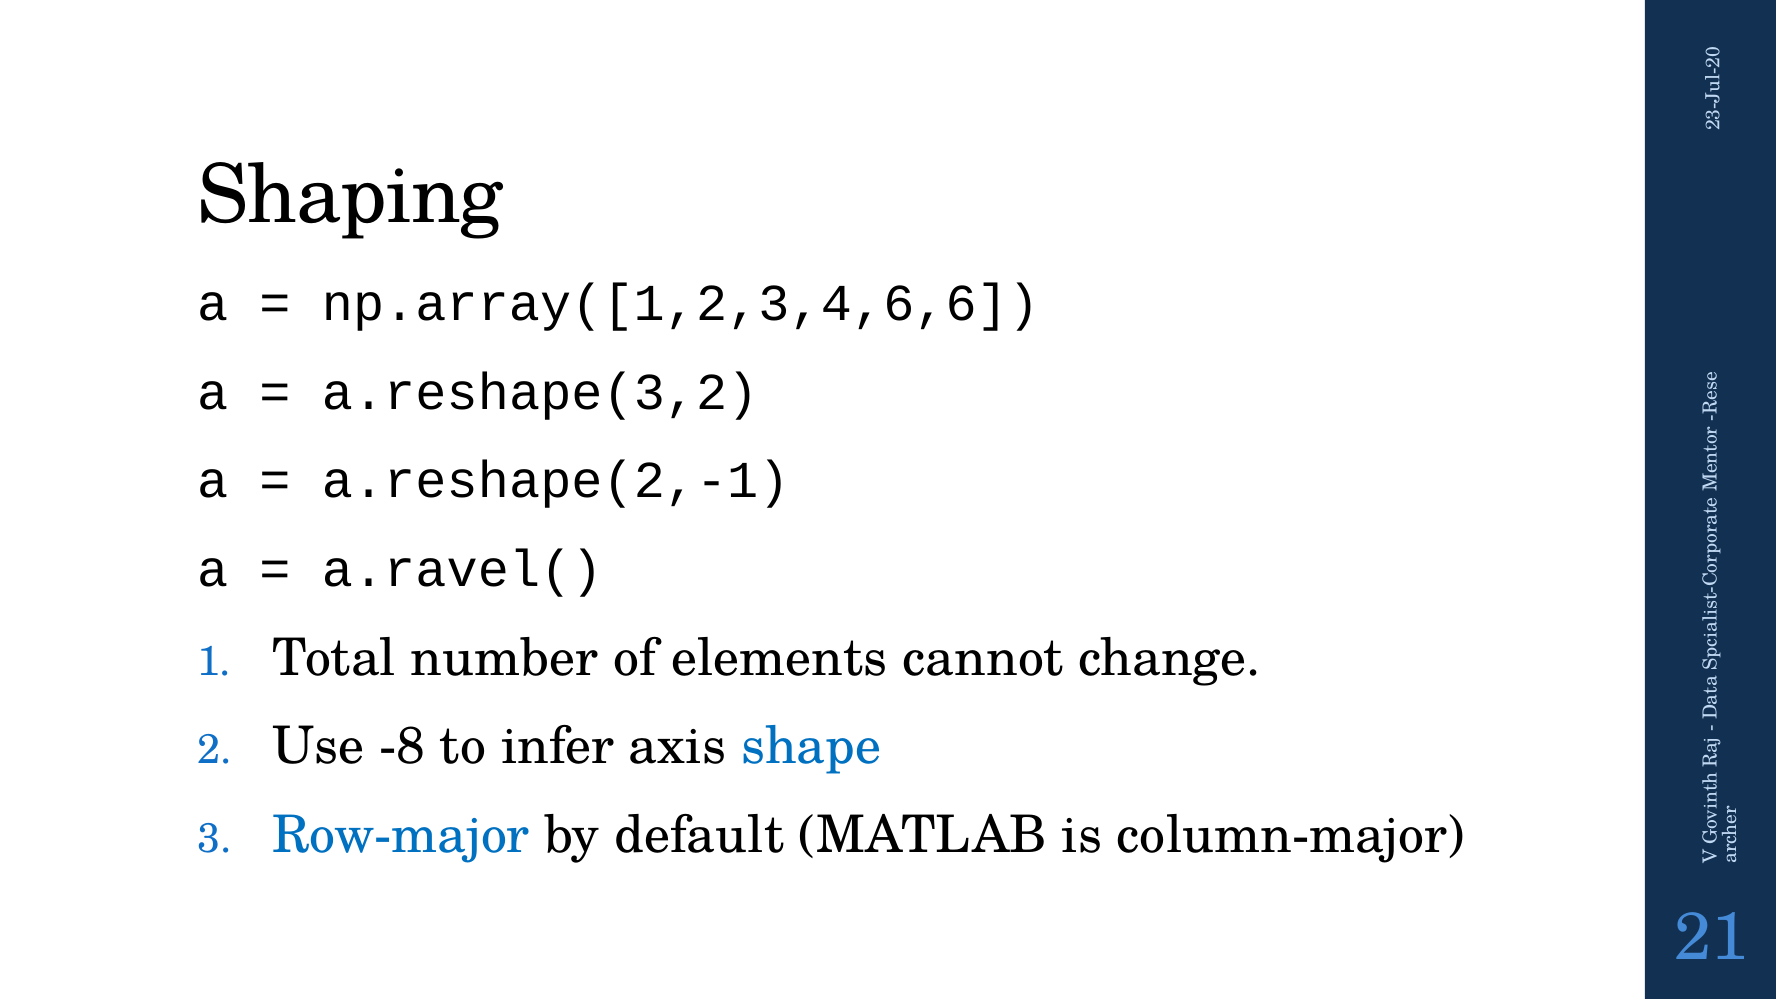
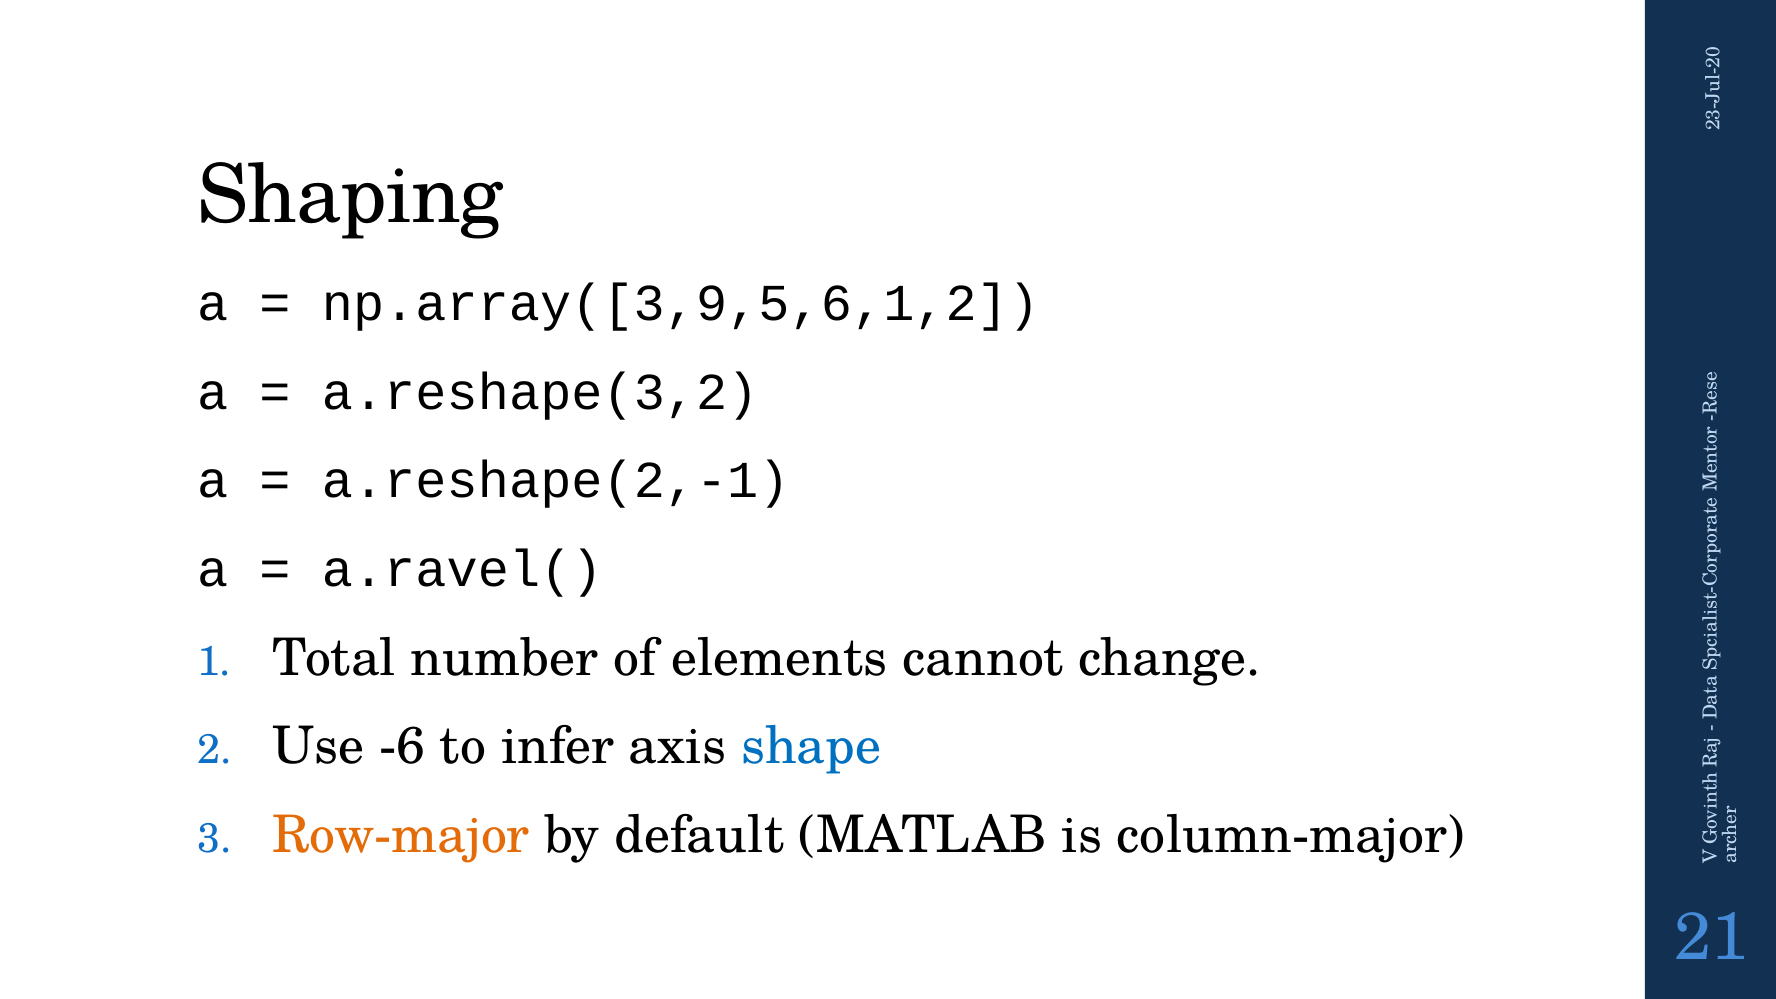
np.array([1,2,3,4,6,6: np.array([1,2,3,4,6,6 -> np.array([3,9,5,6,1,2 (680, 303)
-8: -8 -> -6 (402, 747)
Row-major colour: blue -> orange (401, 836)
